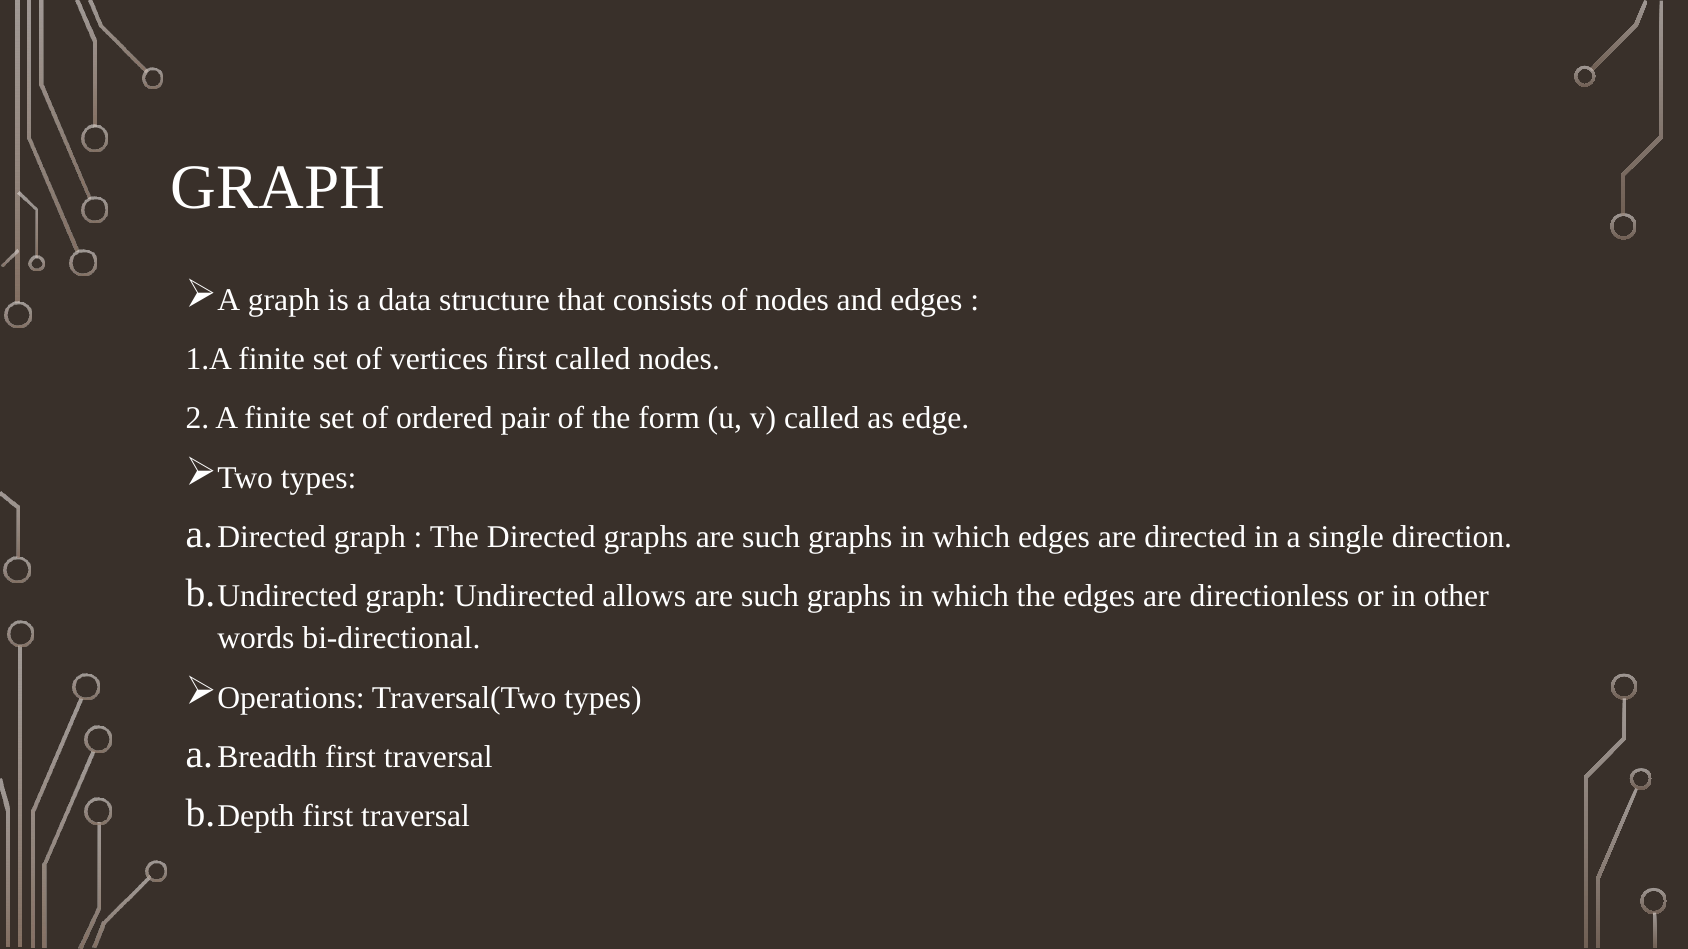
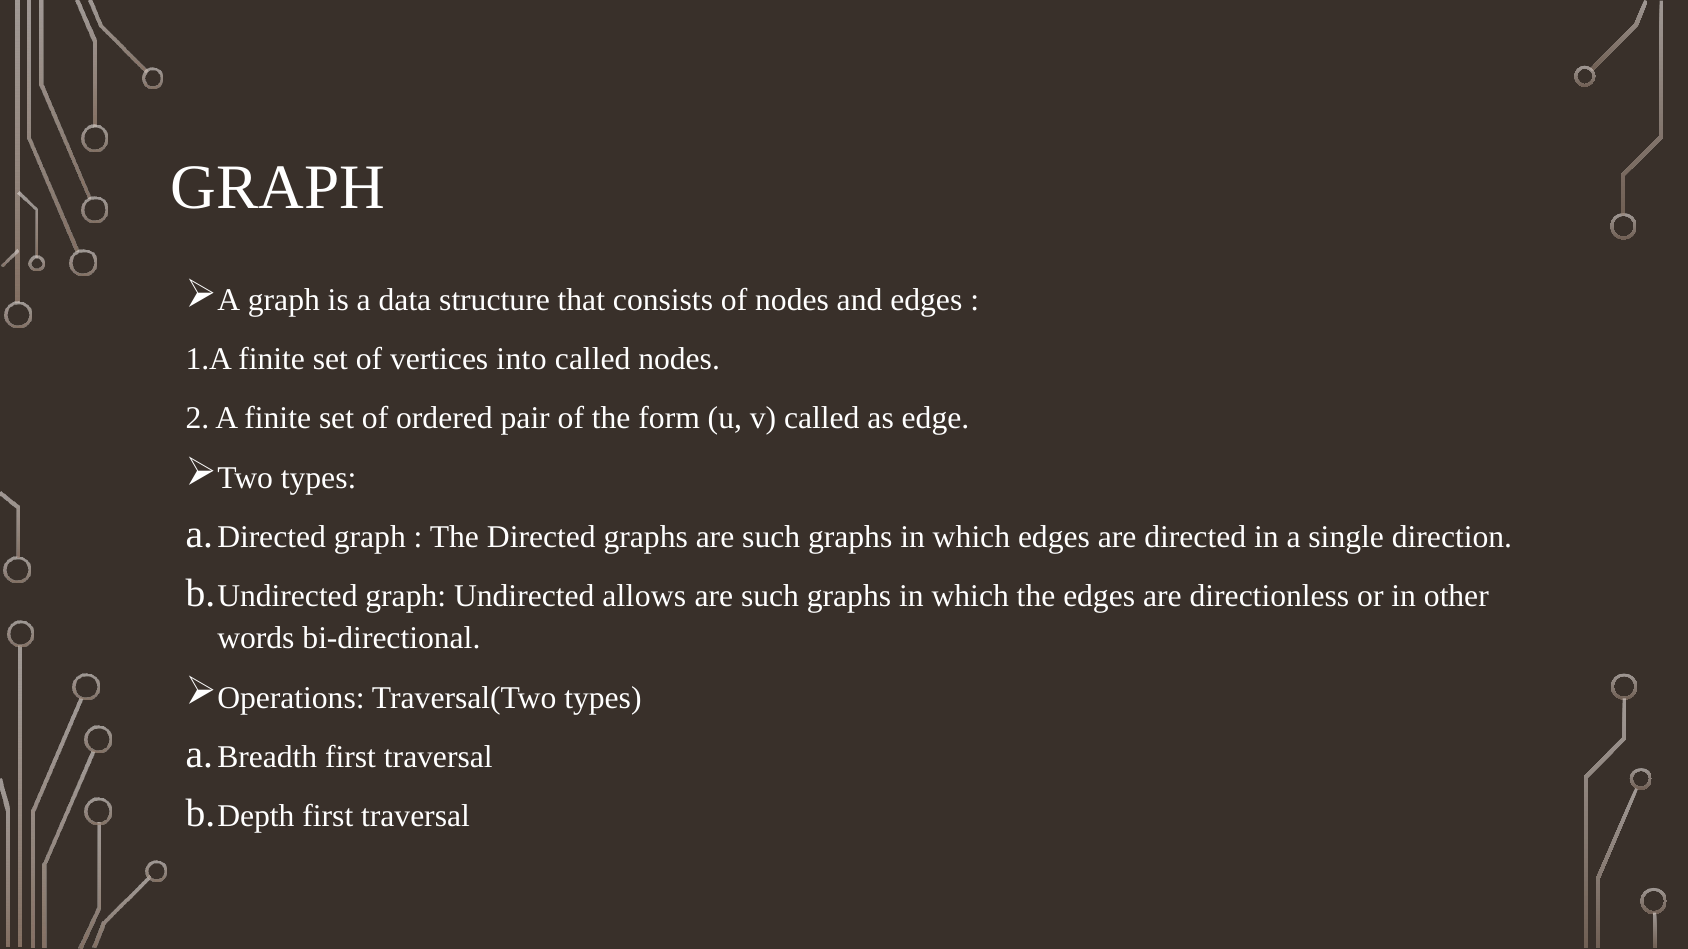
vertices first: first -> into (522, 359)
